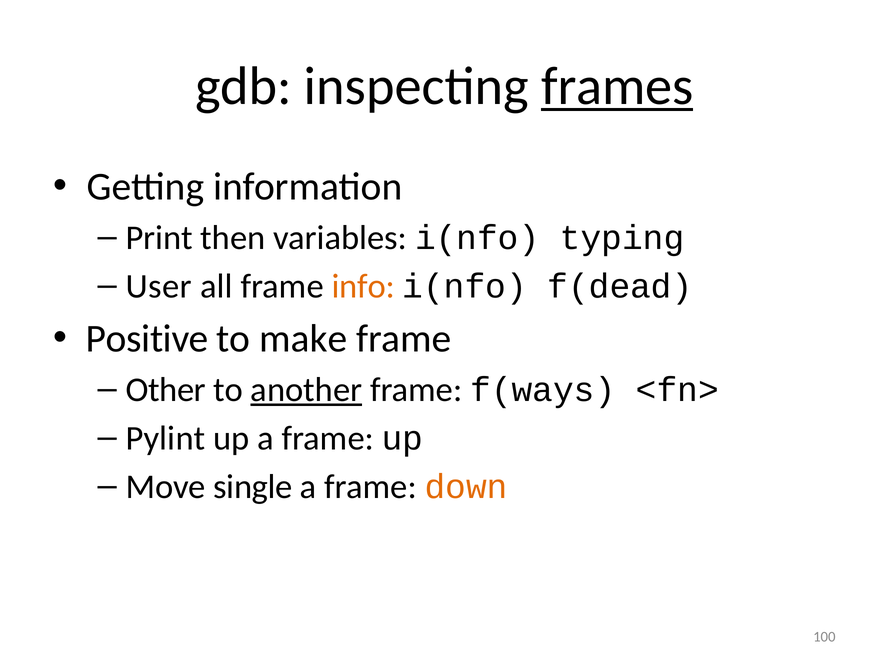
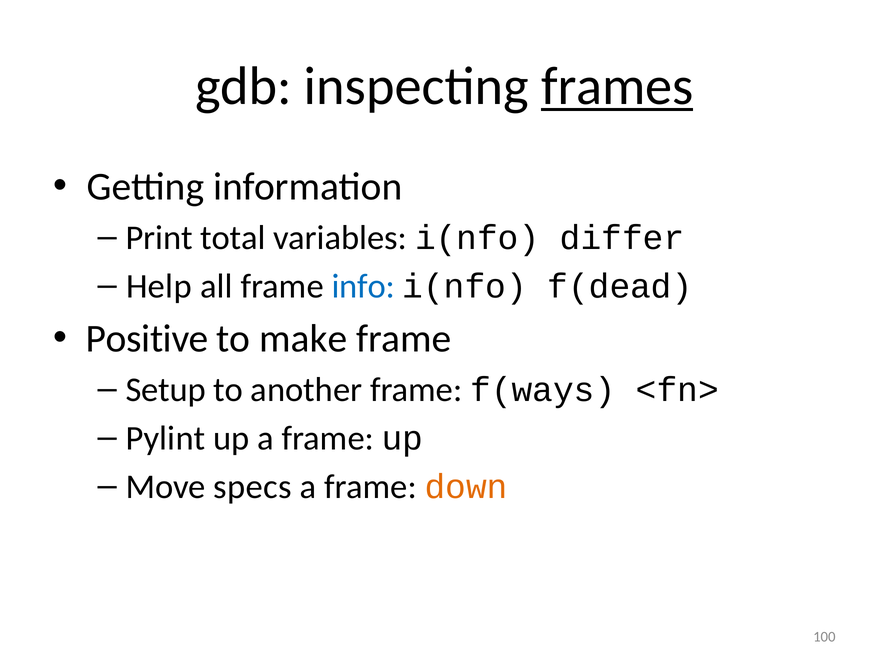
then: then -> total (233, 238)
typing: typing -> differ (622, 238)
User: User -> Help (159, 286)
info colour: orange -> blue (363, 286)
Other: Other -> Setup (166, 390)
another underline: present -> none (306, 390)
single: single -> specs (253, 487)
